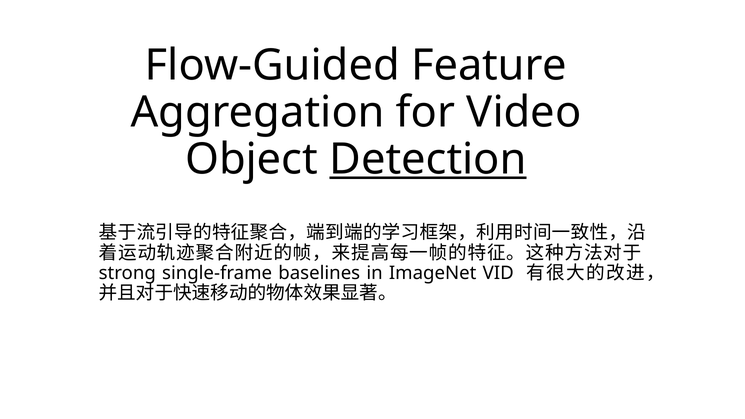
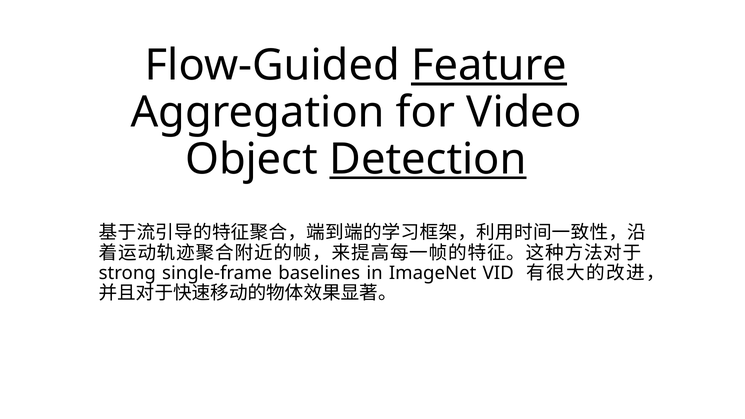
Feature underline: none -> present (489, 65)
